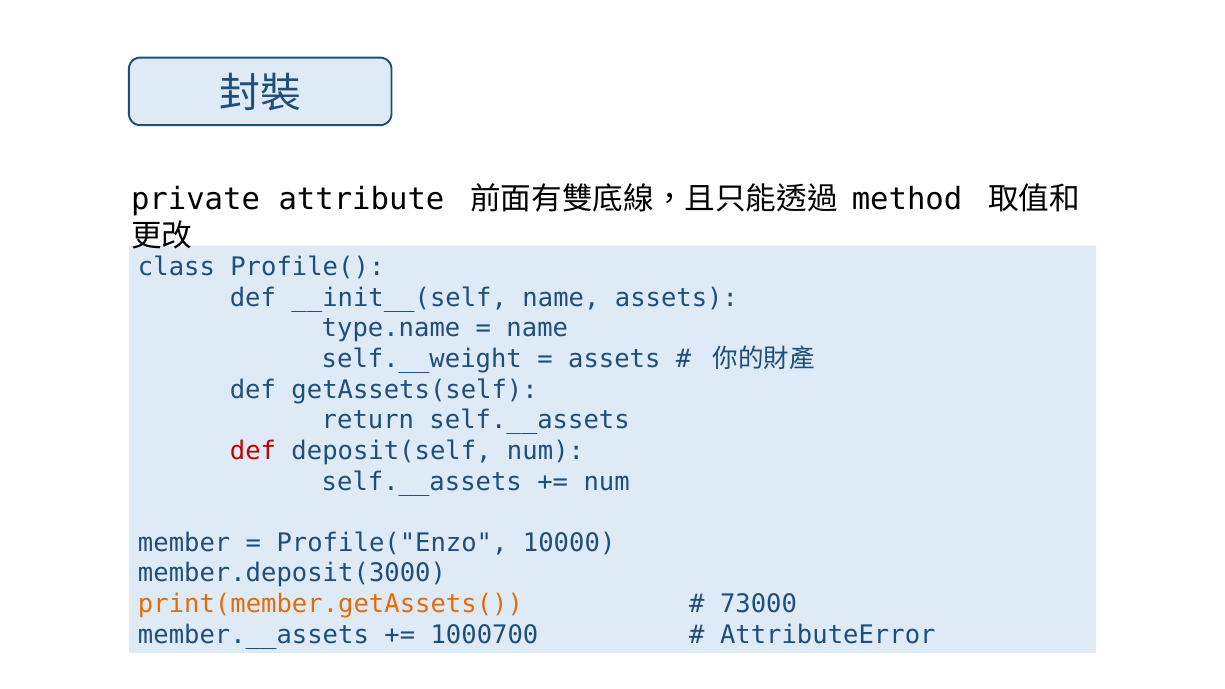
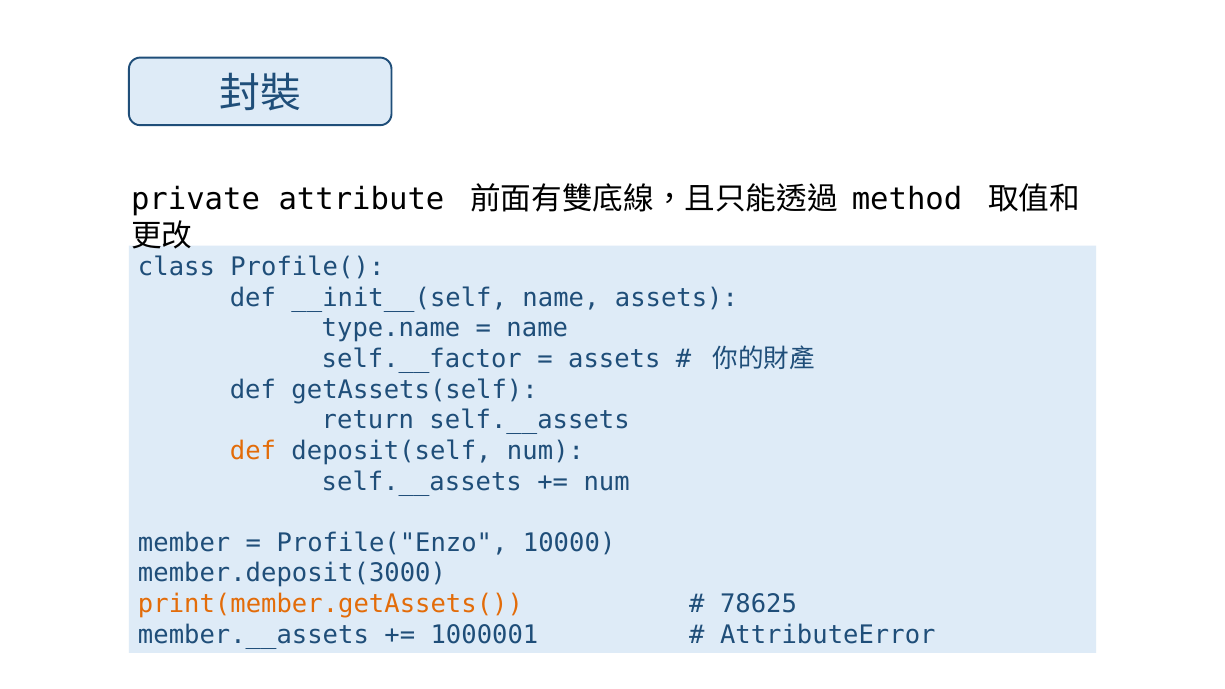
self.__weight: self.__weight -> self.__factor (422, 359)
def colour: red -> orange (253, 451)
73000: 73000 -> 78625 (759, 604)
1000700: 1000700 -> 1000001 (484, 635)
